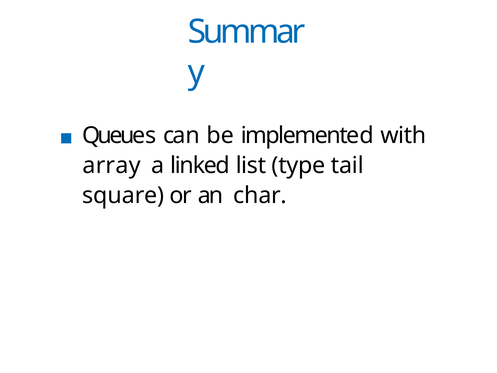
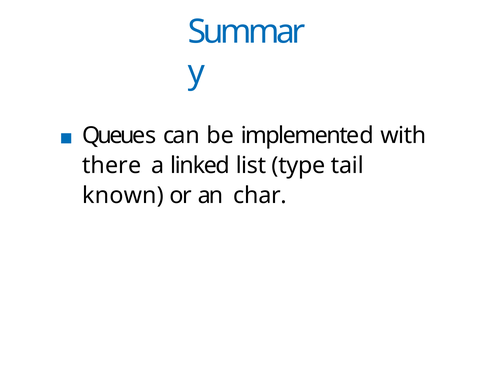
array: array -> there (112, 165)
square: square -> known (123, 195)
